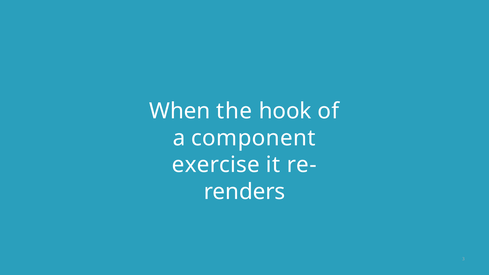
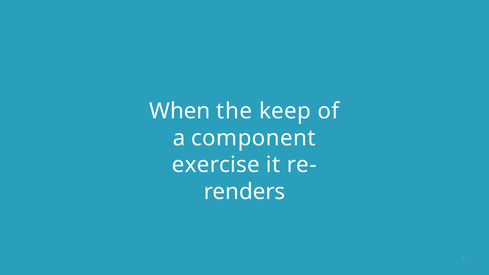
hook: hook -> keep (285, 111)
